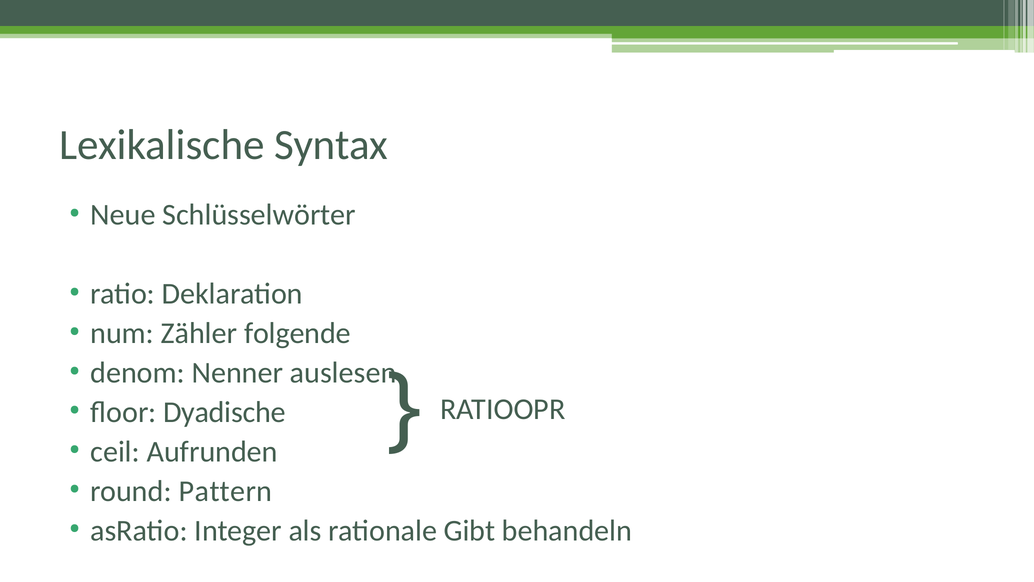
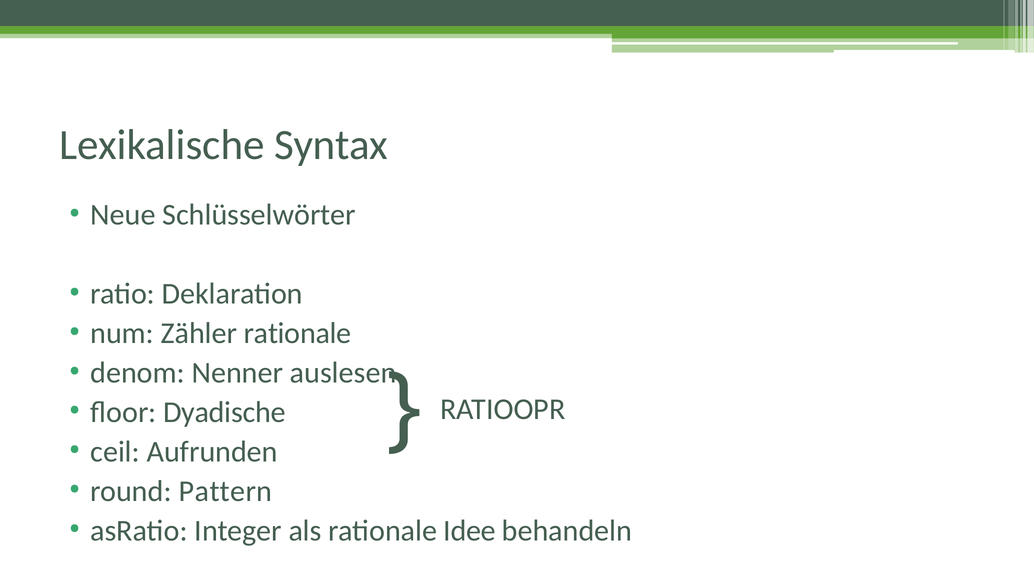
Zähler folgende: folgende -> rationale (298, 333)
Gibt: Gibt -> Idee (470, 530)
